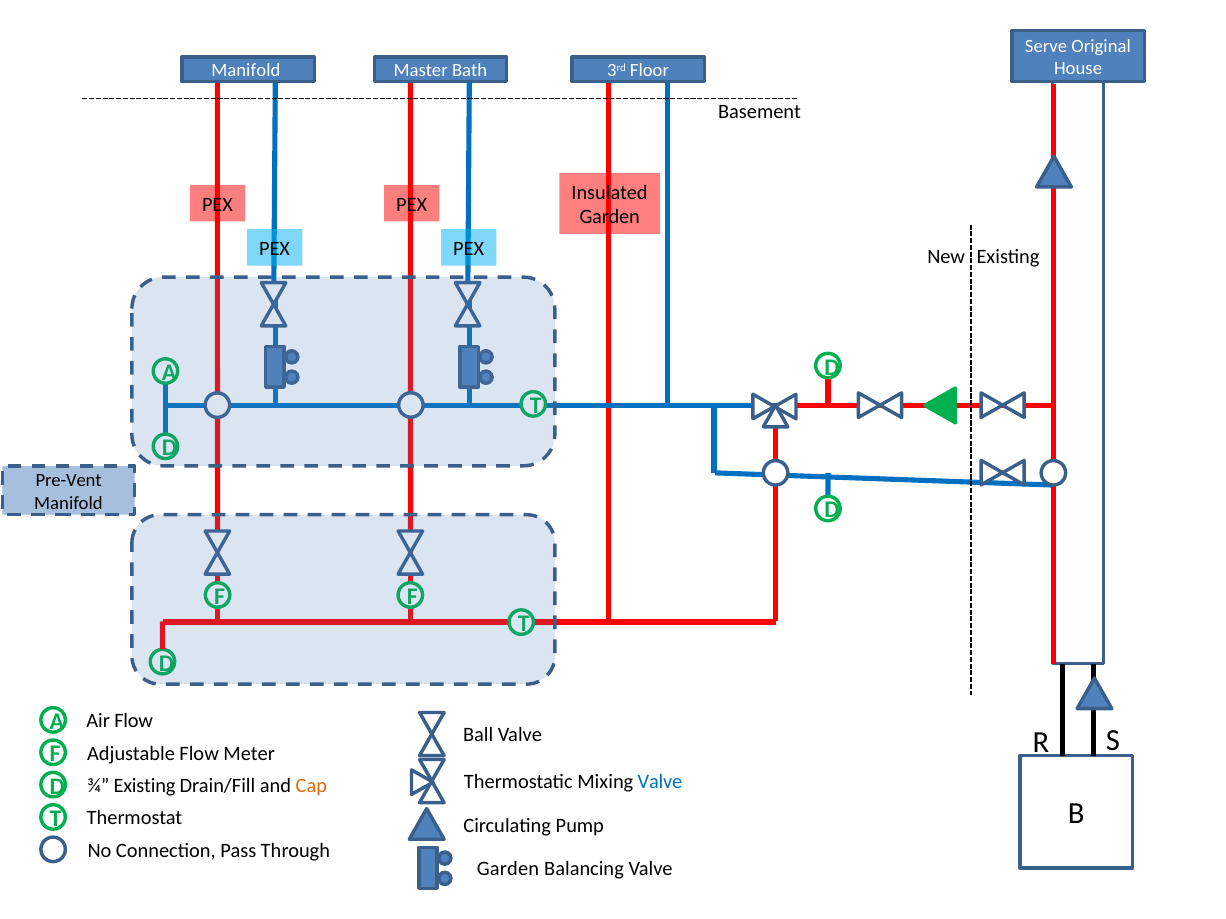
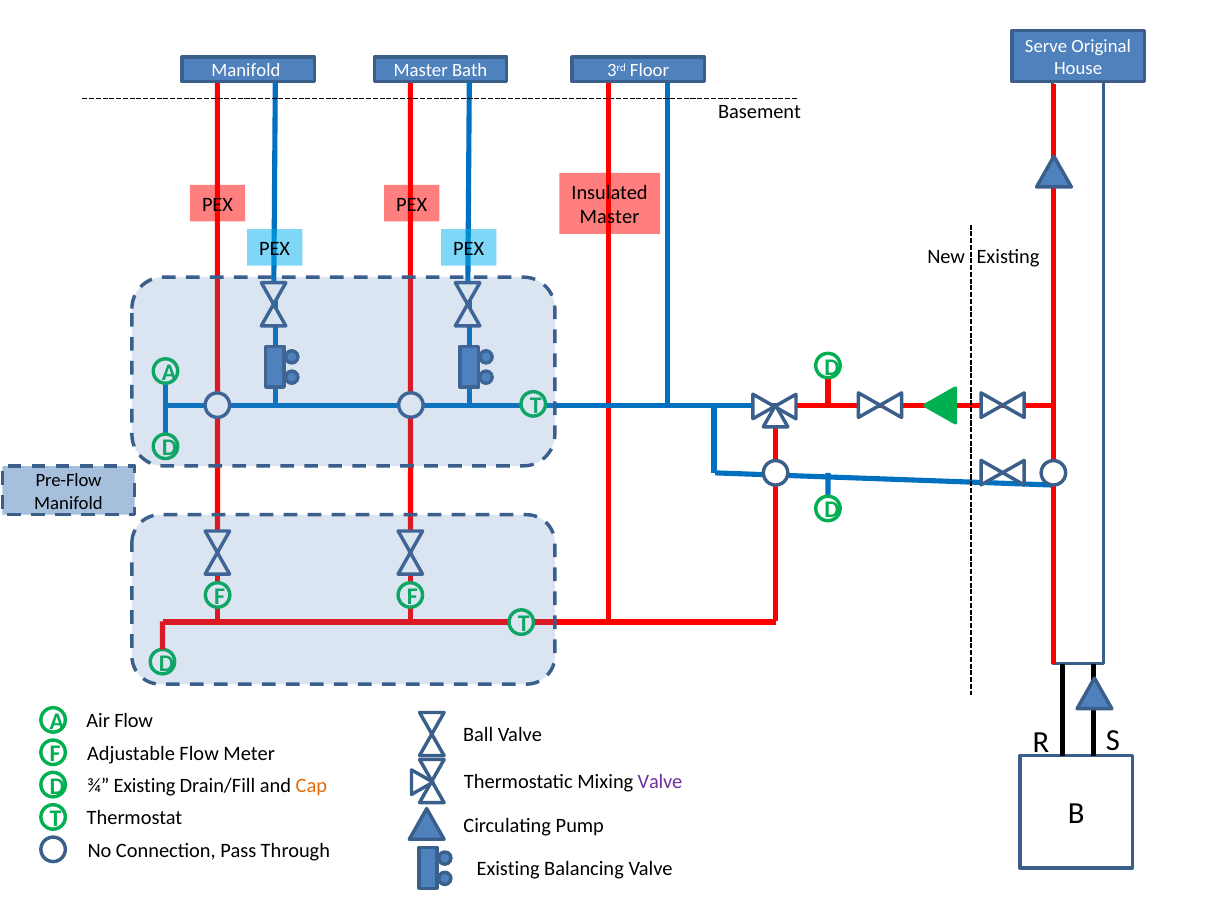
Garden: Garden -> Master (610, 217)
Pre-Vent: Pre-Vent -> Pre-Flow (69, 481)
Valve colour: blue -> purple (660, 783)
Garden: Garden -> Existing (508, 870)
